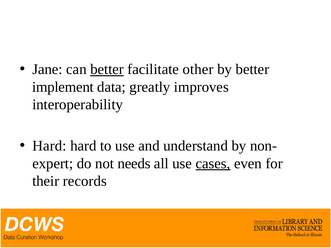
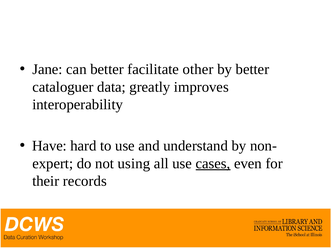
better underline: present -> none (107, 69)
implement: implement -> cataloguer (63, 87)
Hard: Hard -> Have (49, 146)
needs: needs -> using (134, 164)
